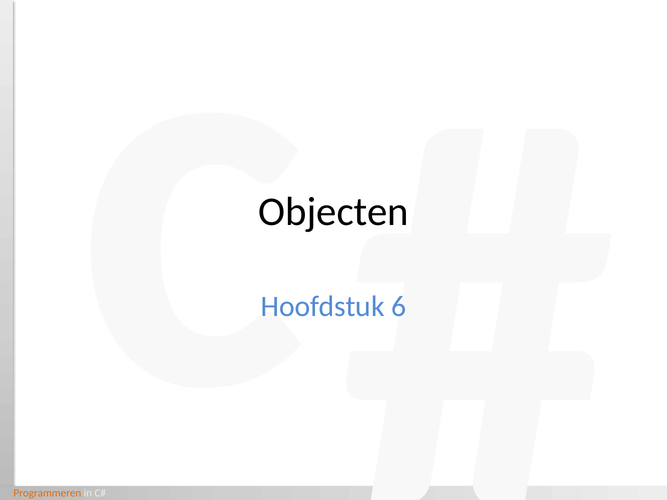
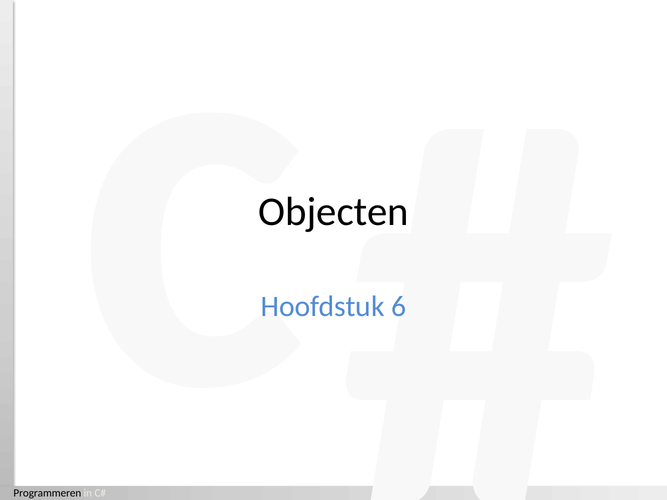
Programmeren colour: orange -> black (47, 494)
